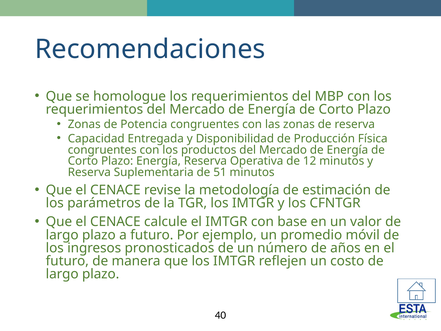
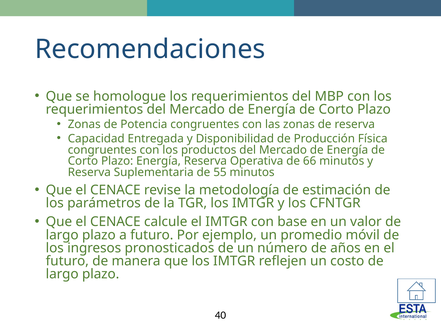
12: 12 -> 66 (310, 161)
51: 51 -> 55 (220, 172)
